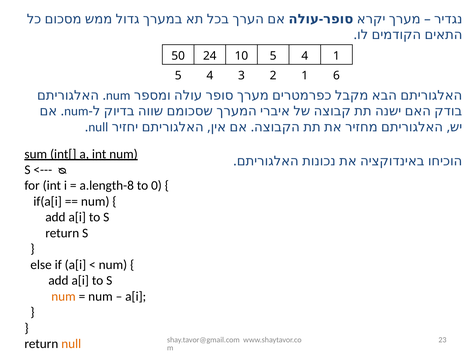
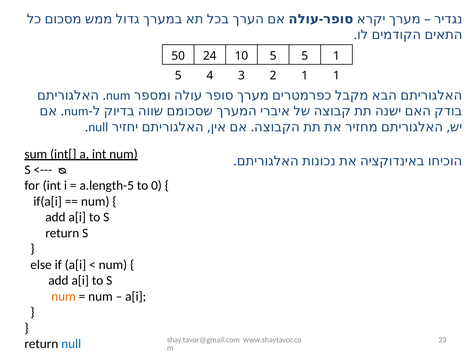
10 5 4: 4 -> 5 (305, 56)
1 6: 6 -> 1 (336, 76)
a.length-8: a.length-8 -> a.length-5 (107, 186)
null colour: orange -> blue (71, 344)
